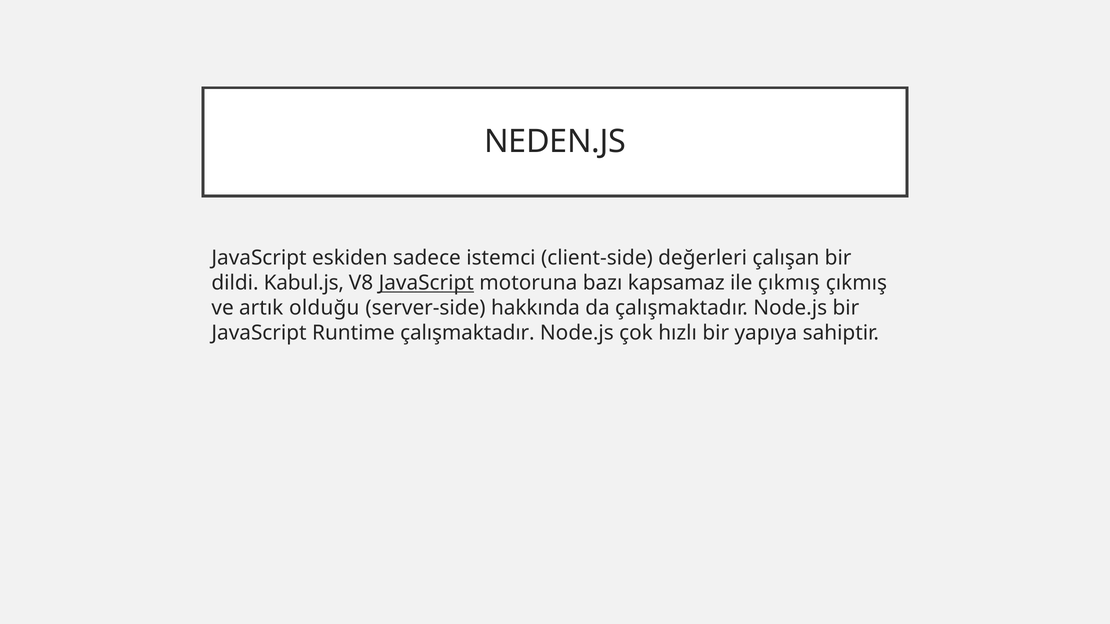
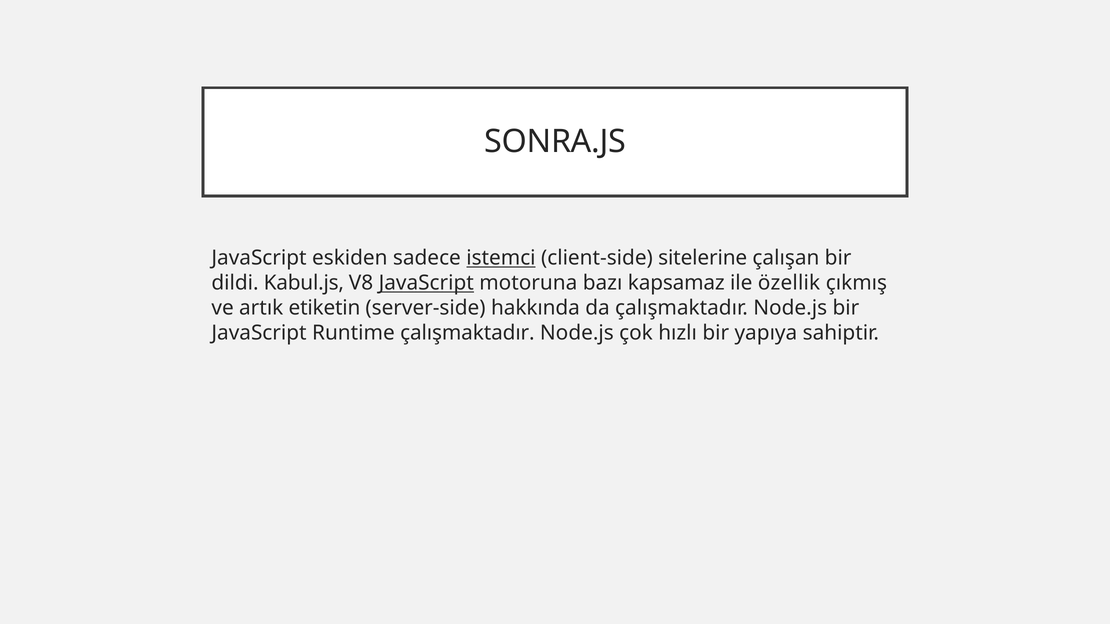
NEDEN.JS: NEDEN.JS -> SONRA.JS (555, 142)
istemci underline: none -> present (501, 258)
değerleri: değerleri -> sitelerine (703, 258)
ile çıkmış: çıkmış -> özellik (789, 283)
olduğu: olduğu -> etiketin (324, 308)
